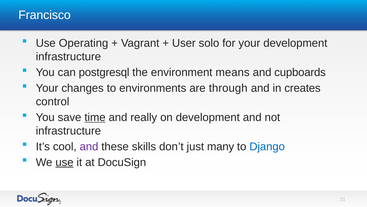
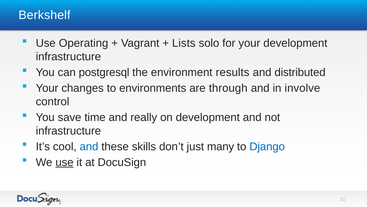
Francisco: Francisco -> Berkshelf (44, 15)
User: User -> Lists (184, 43)
means: means -> results (233, 72)
cupboards: cupboards -> distributed (300, 72)
creates: creates -> involve (302, 88)
time underline: present -> none (95, 117)
and colour: purple -> blue (89, 146)
